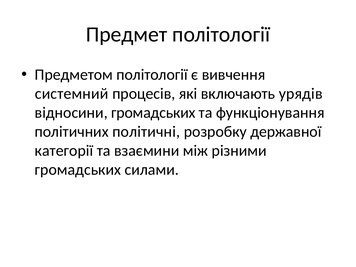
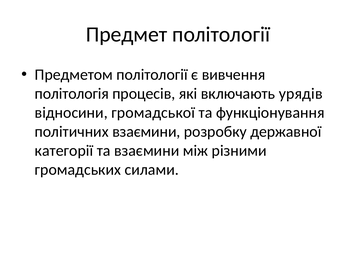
системний: системний -> політологія (72, 94)
відносини громадських: громадських -> громадської (153, 113)
політичних політичні: політичні -> взаємини (146, 132)
